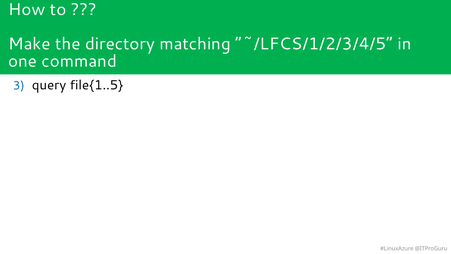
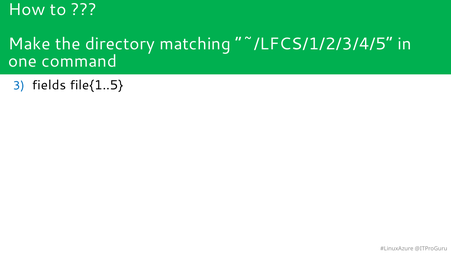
query: query -> fields (49, 85)
